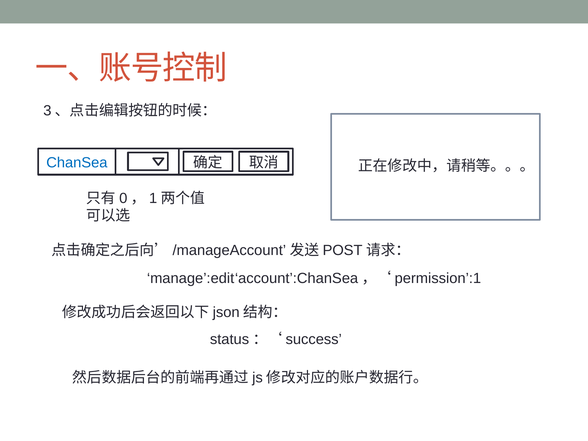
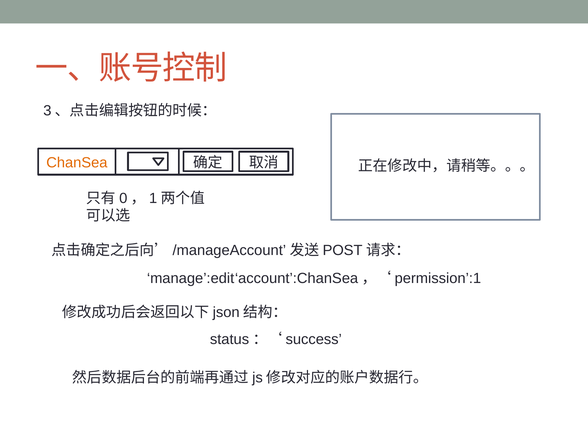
ChanSea colour: blue -> orange (77, 163)
